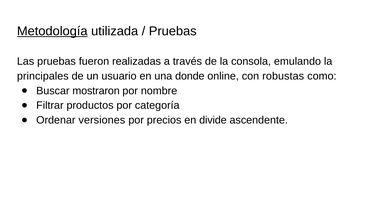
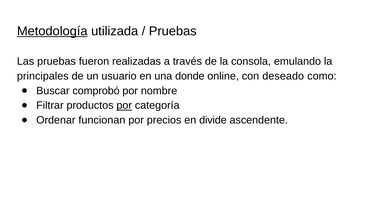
robustas: robustas -> deseado (283, 76)
mostraron: mostraron -> comprobó (96, 91)
por underline: none -> present (124, 106)
versiones: versiones -> funcionan (102, 121)
